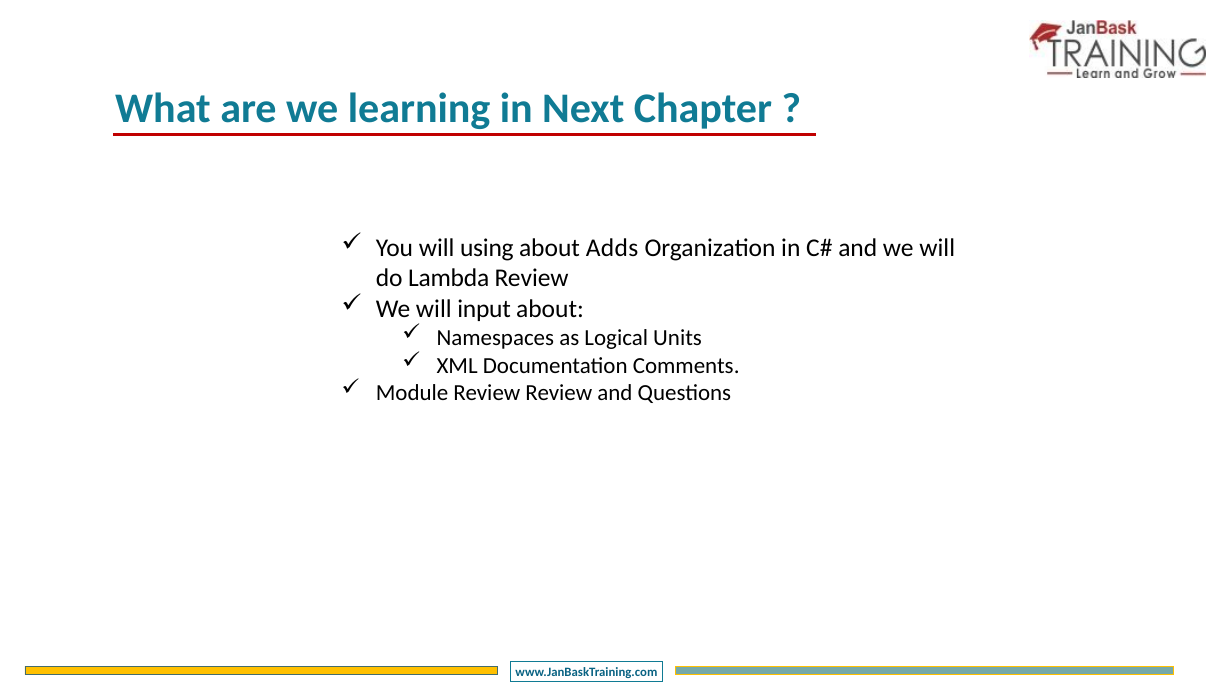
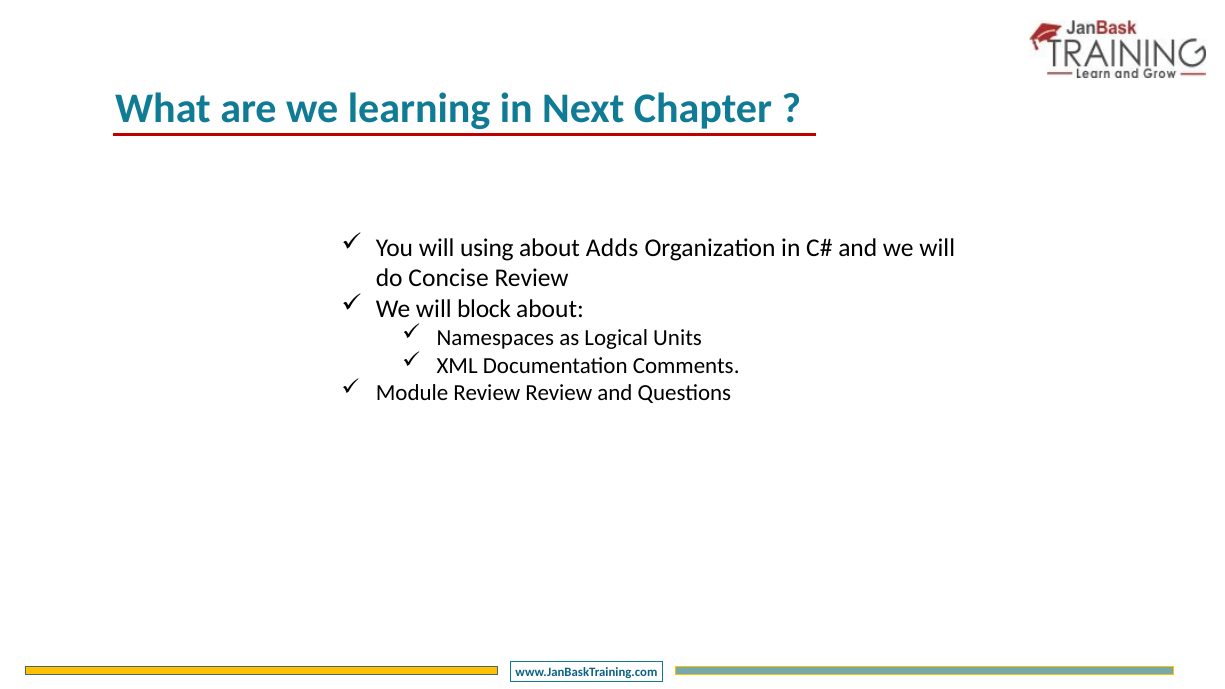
Lambda: Lambda -> Concise (449, 279)
input: input -> block (484, 309)
